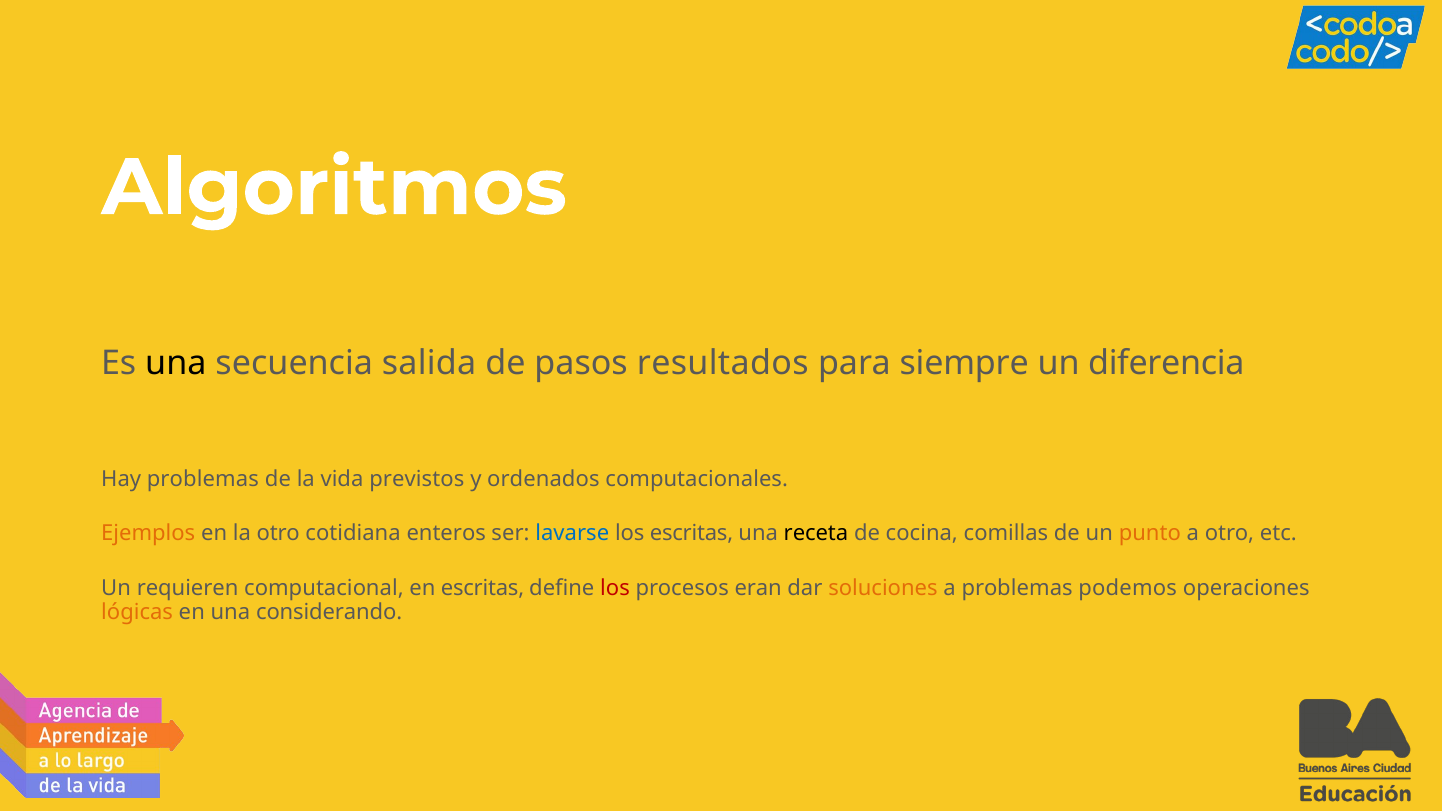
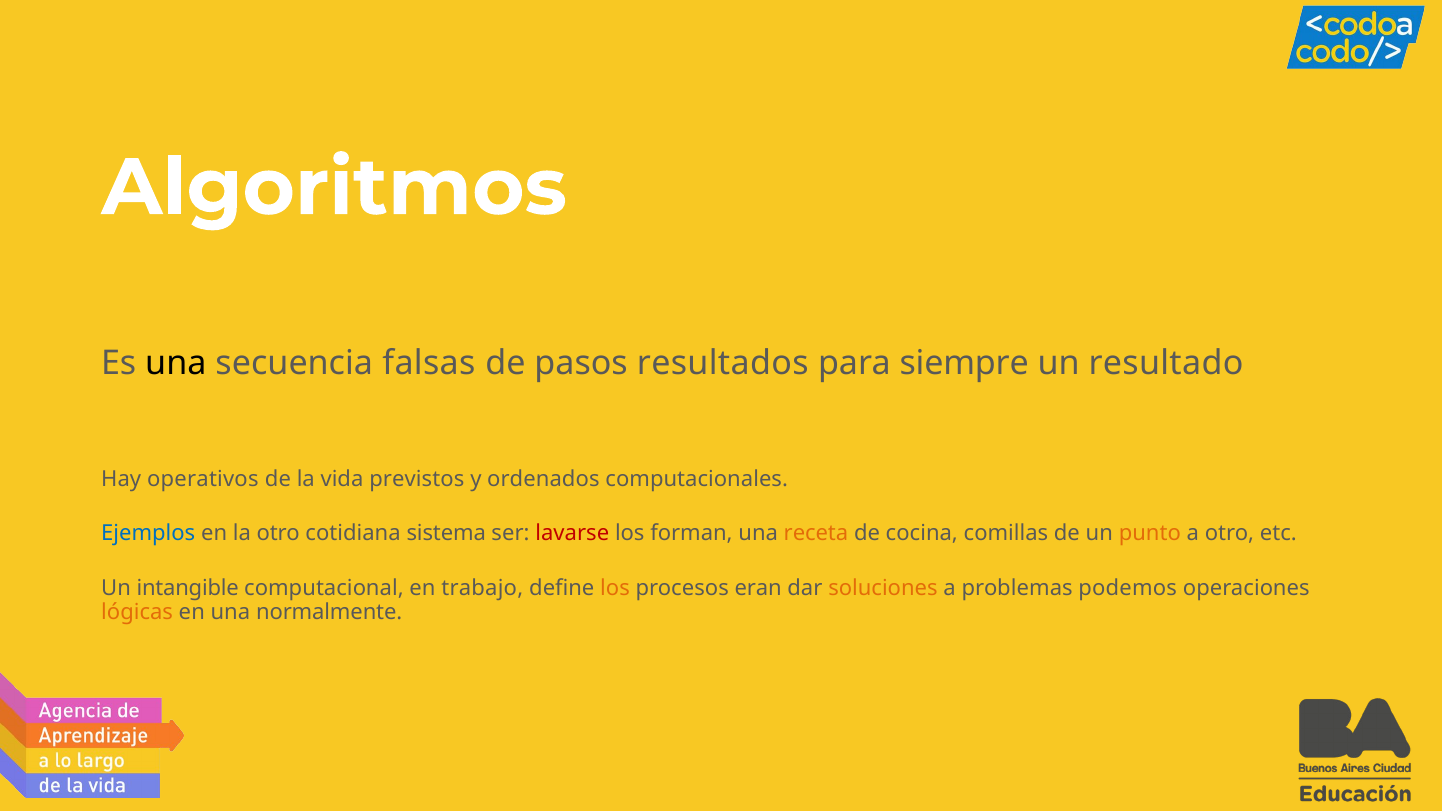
salida: salida -> falsas (429, 364)
diferencia: diferencia -> resultado (1166, 364)
Hay problemas: problemas -> operativos (203, 480)
Ejemplos colour: orange -> blue (148, 534)
enteros: enteros -> sistema (446, 534)
lavarse colour: blue -> red (572, 534)
los escritas: escritas -> forman (691, 534)
receta colour: black -> orange (816, 534)
requieren: requieren -> intangible (188, 588)
en escritas: escritas -> trabajo (482, 588)
los colour: red -> orange (615, 588)
considerando: considerando -> normalmente (329, 612)
